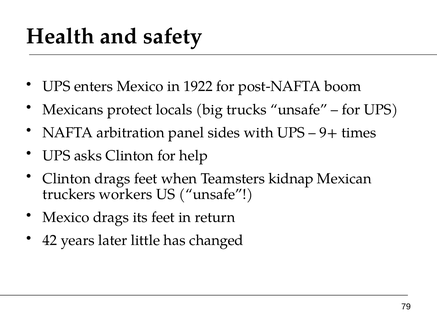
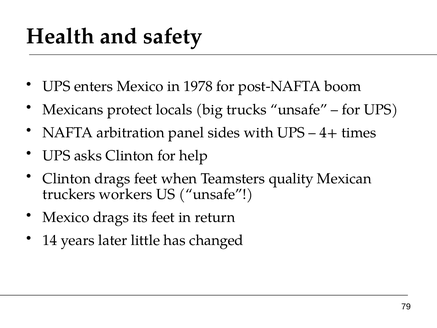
1922: 1922 -> 1978 (198, 86)
9+: 9+ -> 4+ (329, 132)
kidnap: kidnap -> quality (291, 178)
42: 42 -> 14 (50, 240)
